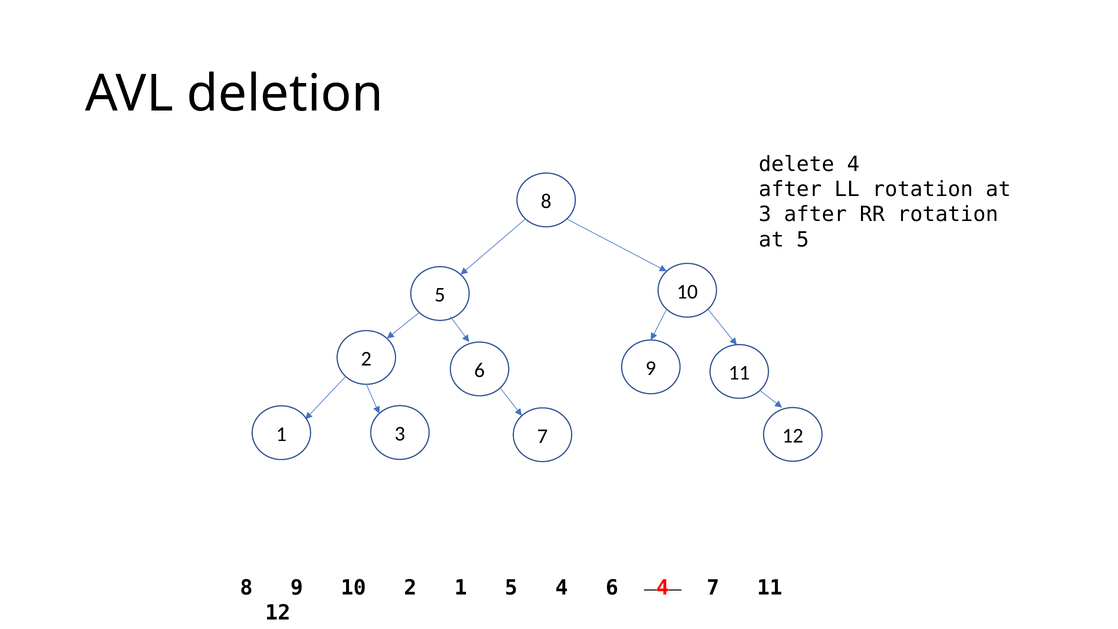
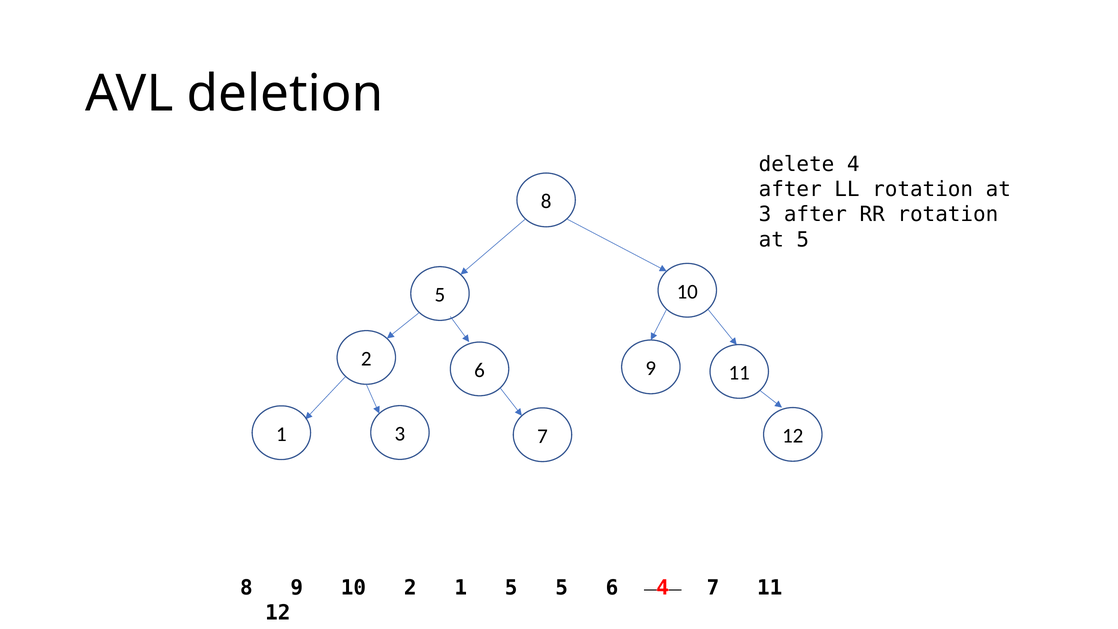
5 4: 4 -> 5 (562, 588)
